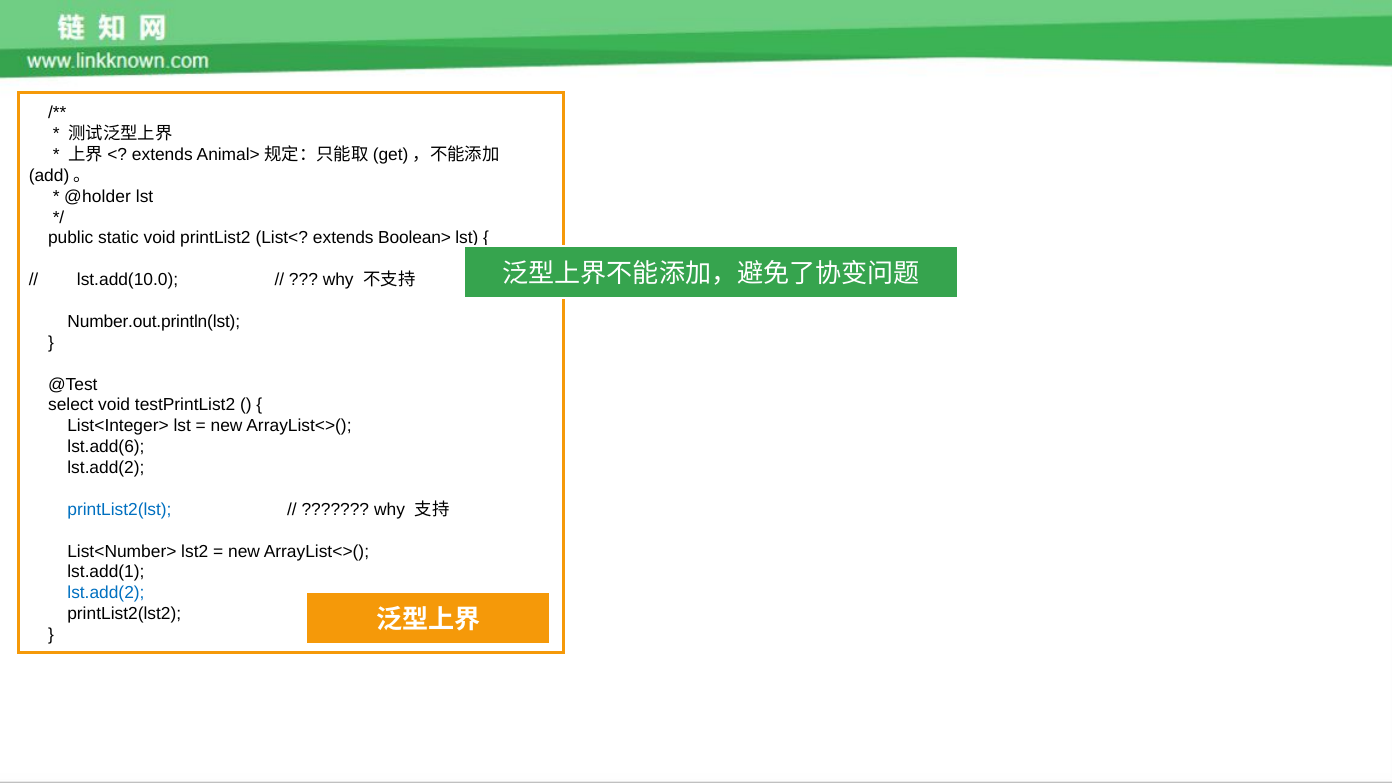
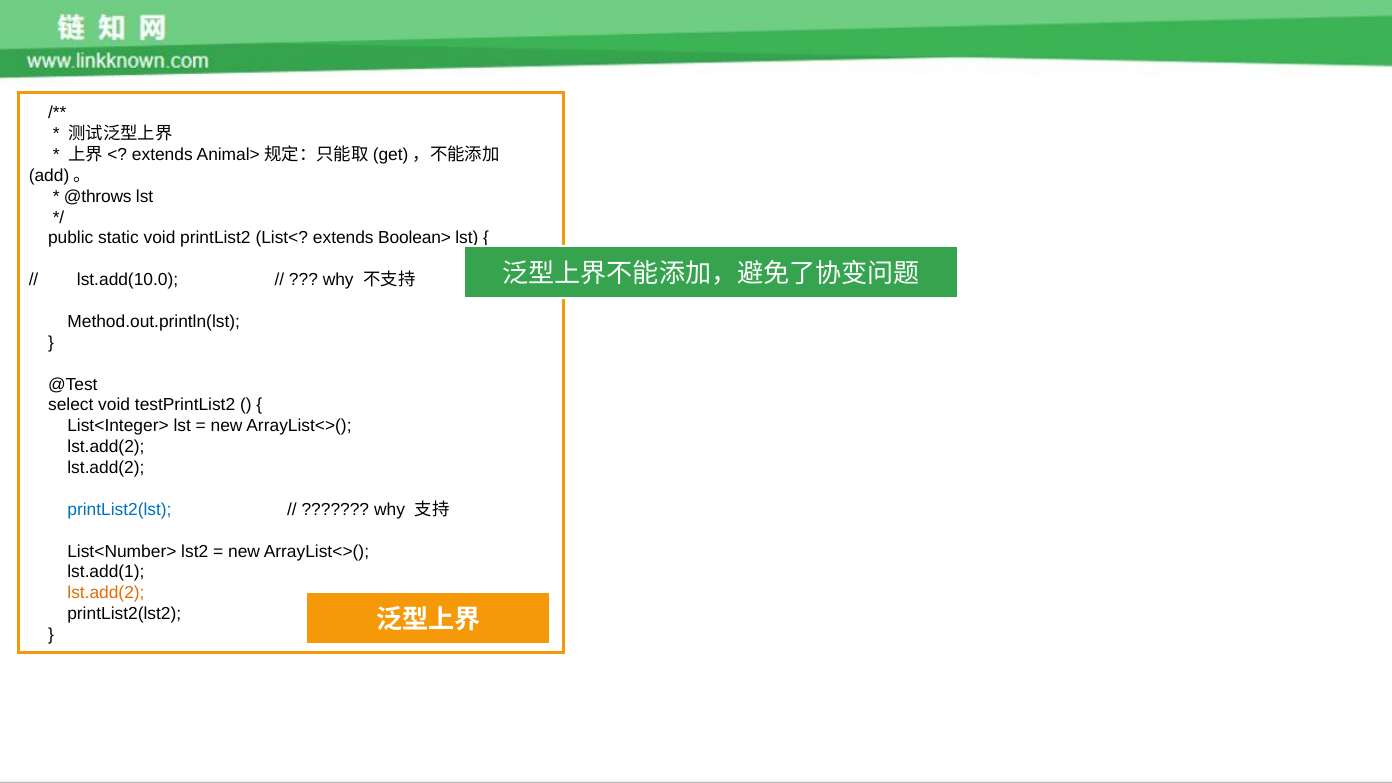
@holder: @holder -> @throws (98, 196)
Number.out.println(lst: Number.out.println(lst -> Method.out.println(lst (154, 322)
lst.add(6: lst.add(6 -> lst.add(2 (106, 447)
lst.add(2 colour: blue -> orange (106, 593)
